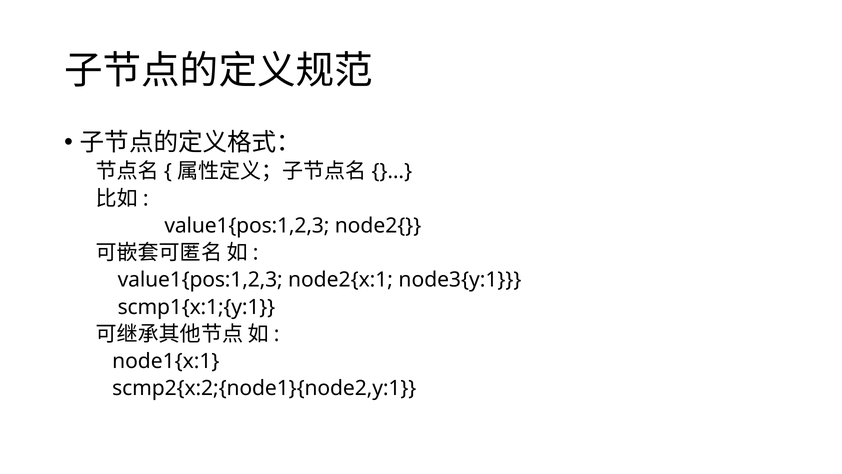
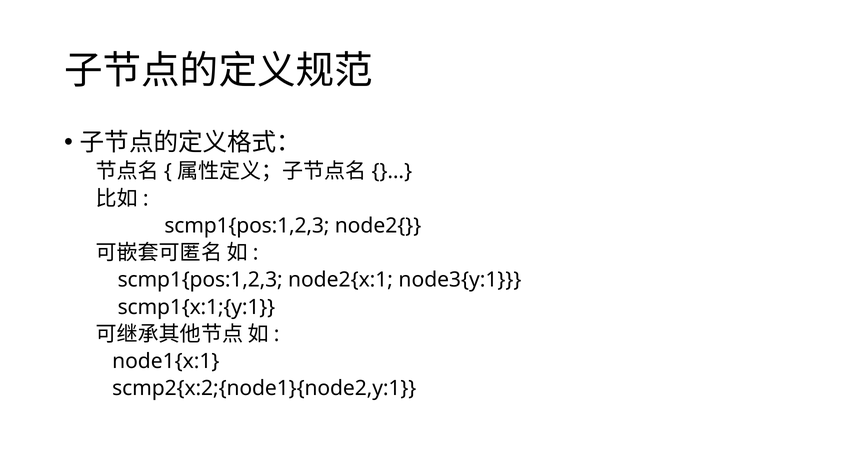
value1{pos:1,2,3: value1{pos:1,2,3 -> scmp1{pos:1,2,3 (247, 226)
value1{pos:1,2,3: value1{pos:1,2,3 -> scmp1{pos:1,2,3 (200, 280)
